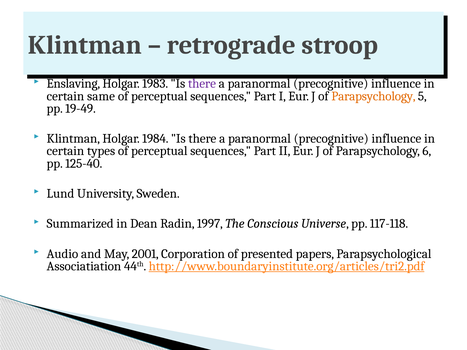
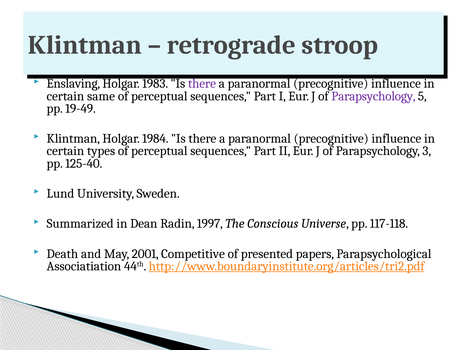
Parapsychology colour: orange -> purple (373, 96)
6: 6 -> 3 (427, 151)
Audio: Audio -> Death (62, 254)
Corporation: Corporation -> Competitive (193, 254)
